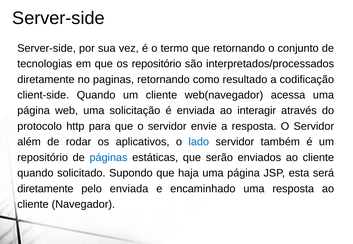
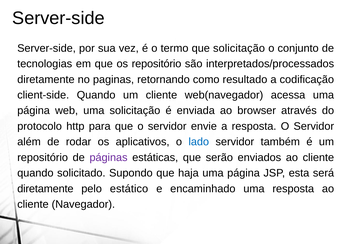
que retornando: retornando -> solicitação (239, 48)
interagir: interagir -> browser (257, 111)
páginas colour: blue -> purple (109, 158)
pelo enviada: enviada -> estático (129, 189)
